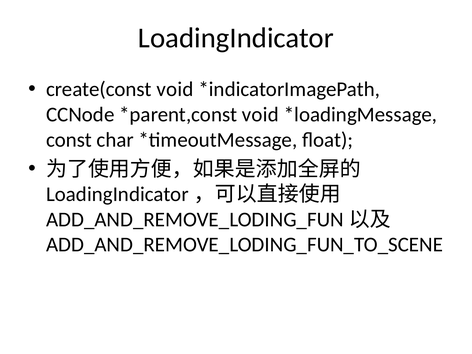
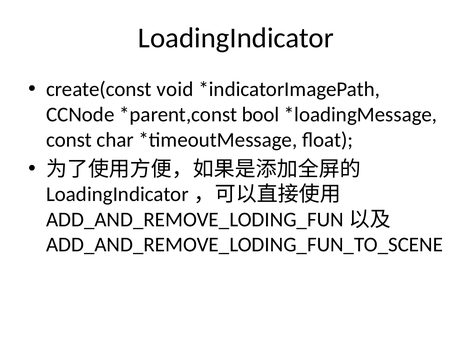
void: void -> bool (260, 115)
